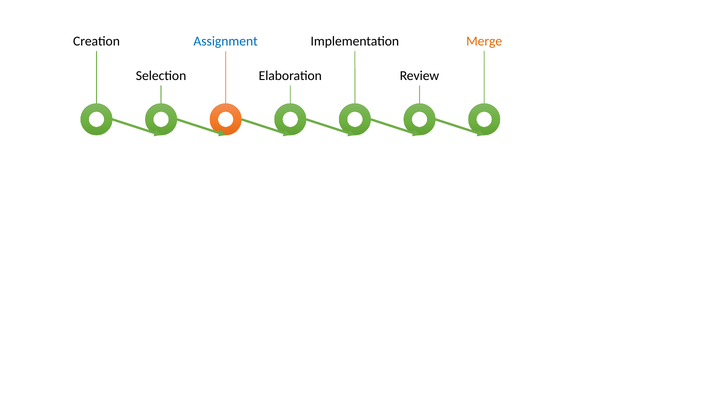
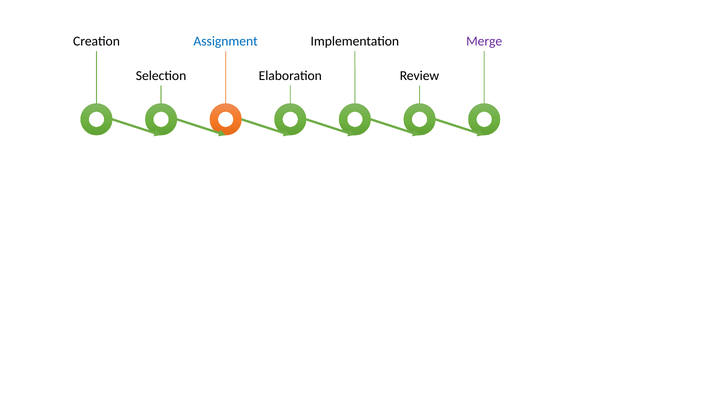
Merge colour: orange -> purple (484, 41)
